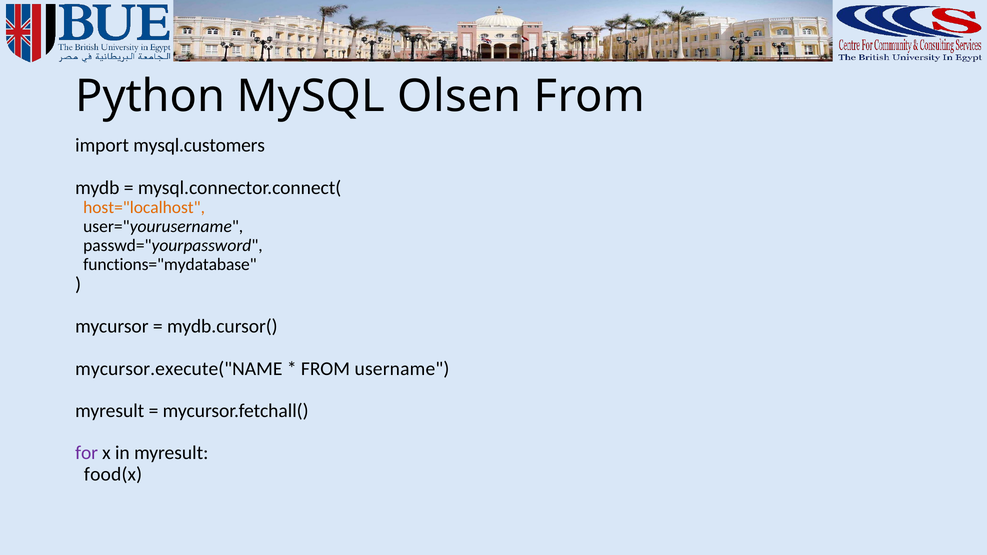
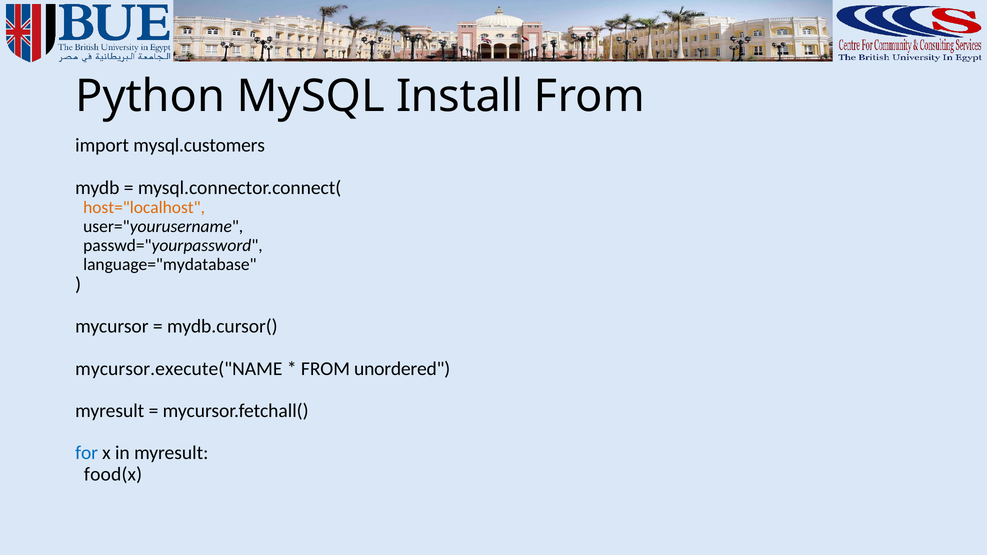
Olsen: Olsen -> Install (460, 96)
functions="mydatabase: functions="mydatabase -> language="mydatabase (170, 264)
username: username -> unordered (402, 369)
for colour: purple -> blue (87, 453)
